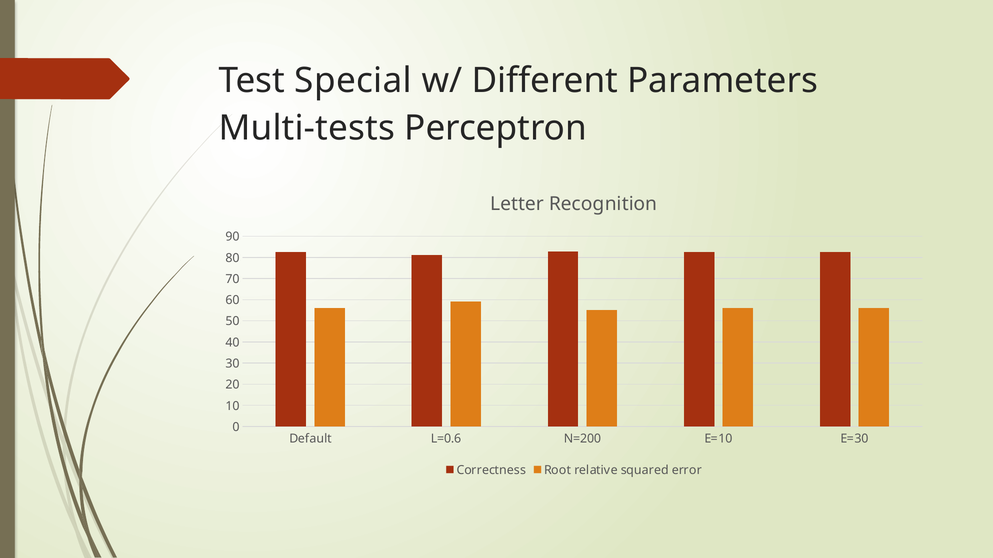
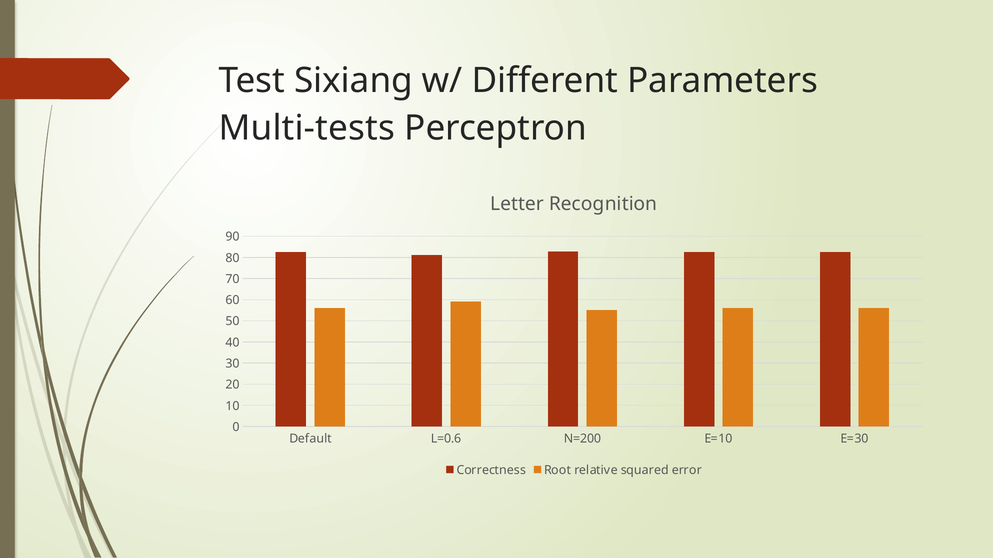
Special: Special -> Sixiang (353, 81)
